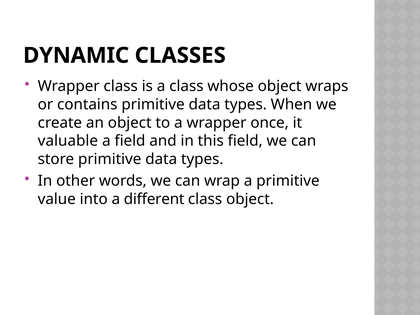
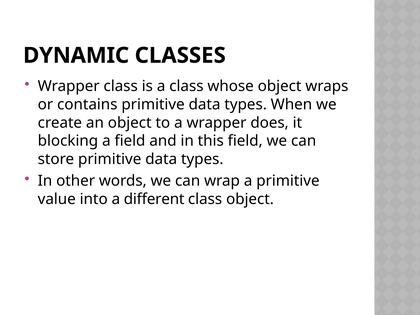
once: once -> does (270, 123)
valuable: valuable -> blocking (68, 141)
